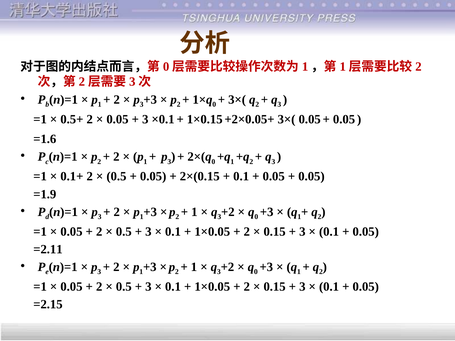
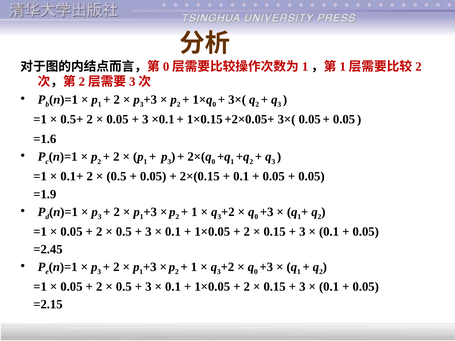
=2.11: =2.11 -> =2.45 (48, 249)
